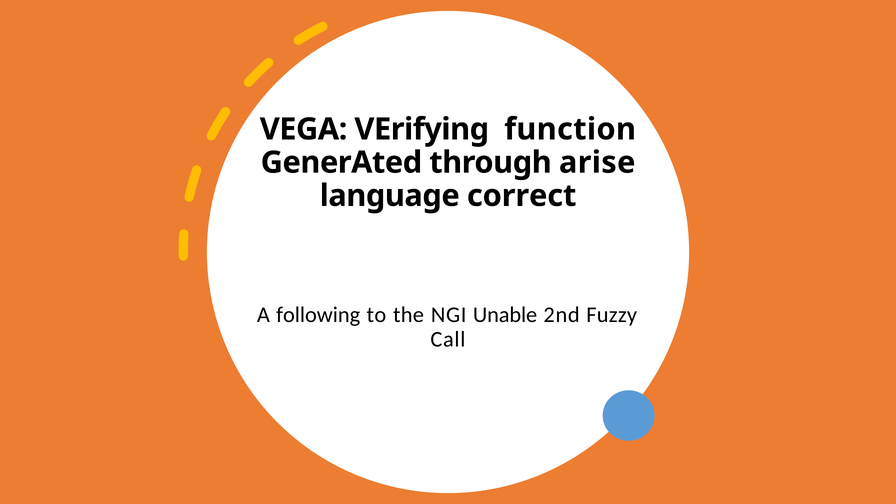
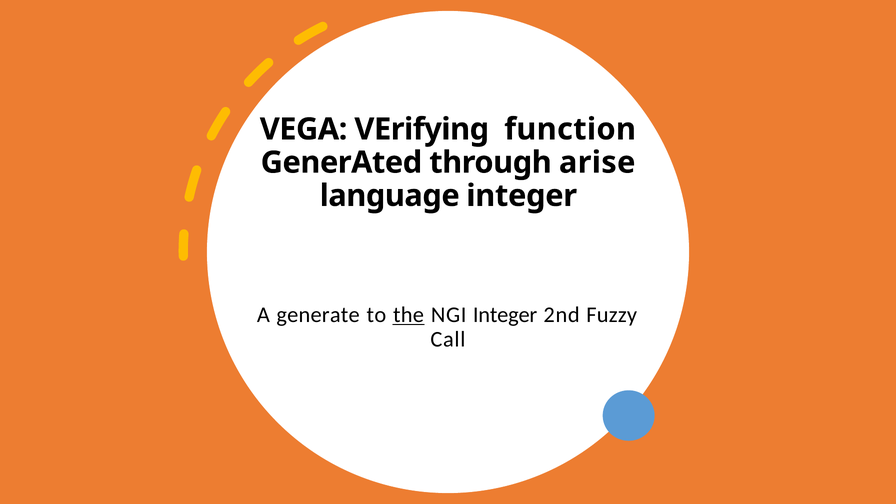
language correct: correct -> integer (522, 196)
following: following -> generate (318, 315)
the underline: none -> present (408, 315)
NGI Unable: Unable -> Integer (505, 315)
